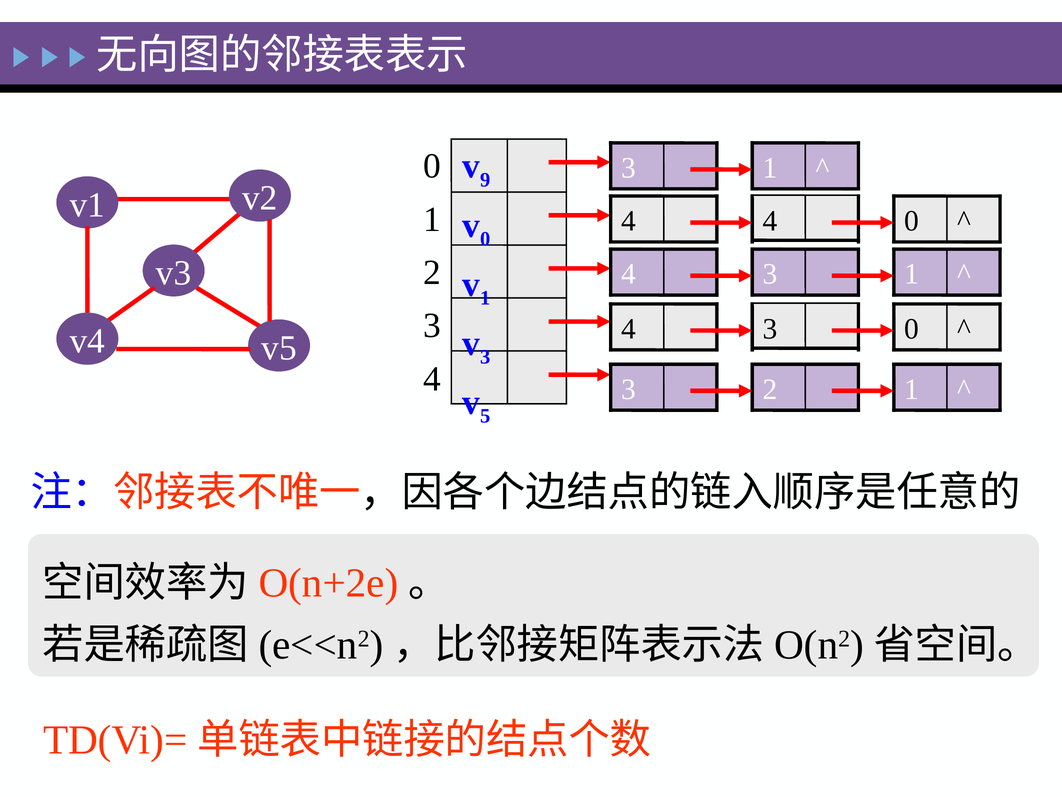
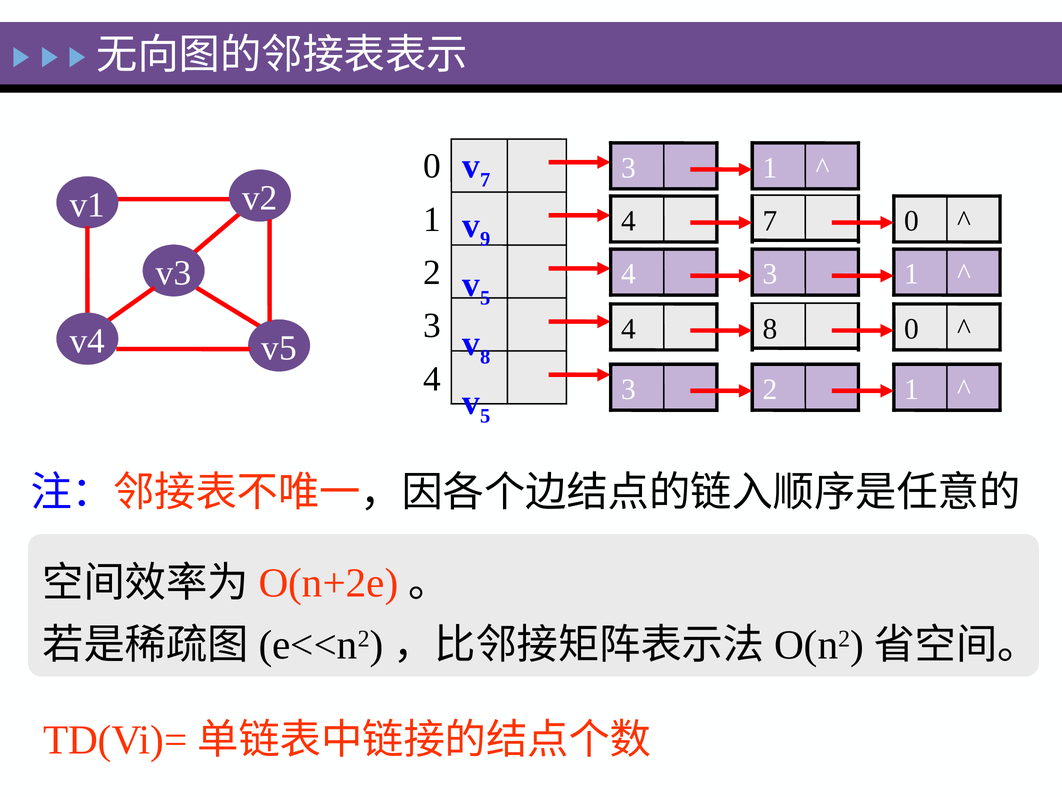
9: 9 -> 7 (485, 180)
4 4: 4 -> 7 (770, 221)
0: 0 -> 9 (485, 239)
1: 1 -> 5 (485, 298)
4 3: 3 -> 8 (770, 329)
3: 3 -> 8 (485, 357)
